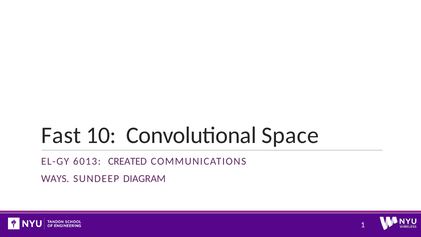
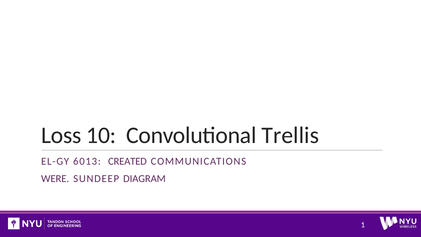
Fast: Fast -> Loss (61, 135)
Space: Space -> Trellis (290, 135)
WAYS: WAYS -> WERE (55, 179)
